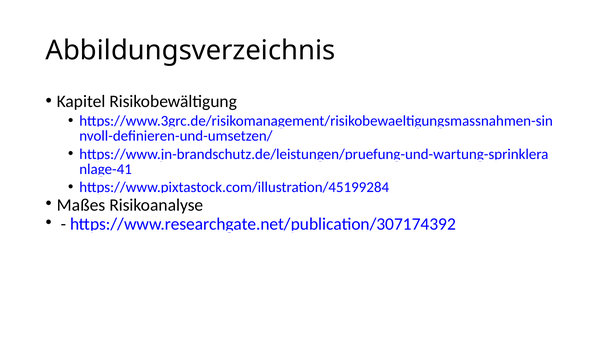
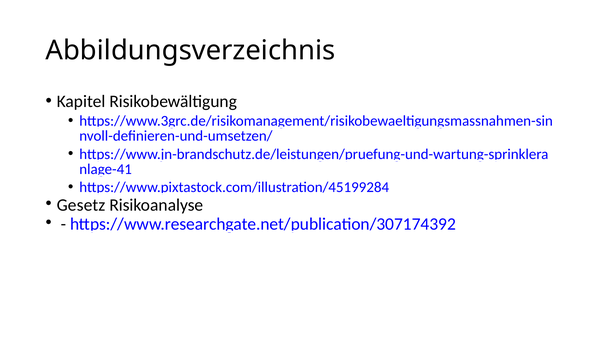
Maßes: Maßes -> Gesetz (81, 205)
